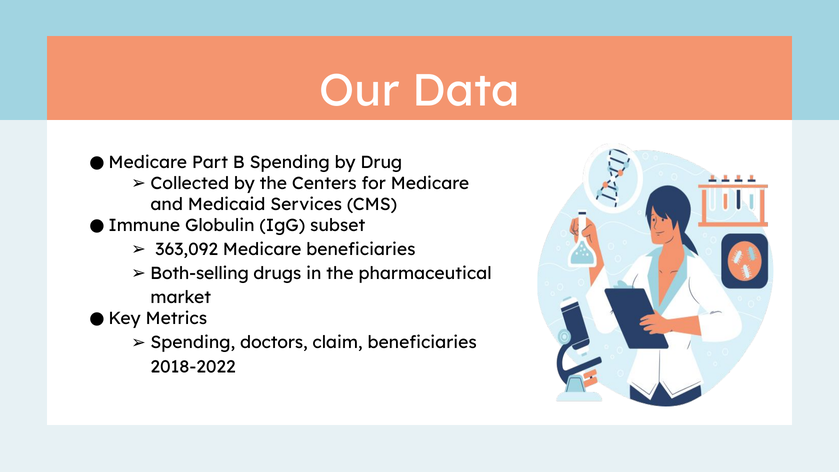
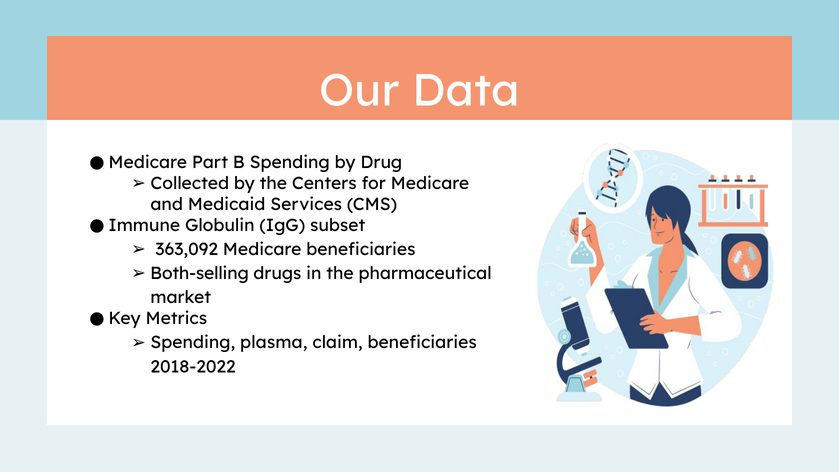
doctors: doctors -> plasma (274, 343)
